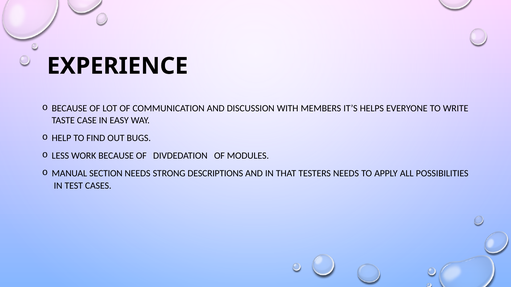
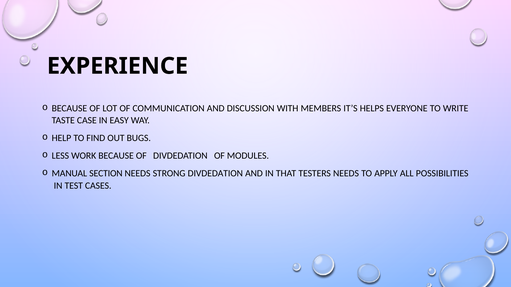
STRONG DESCRIPTIONS: DESCRIPTIONS -> DIVDEDATION (215, 174)
